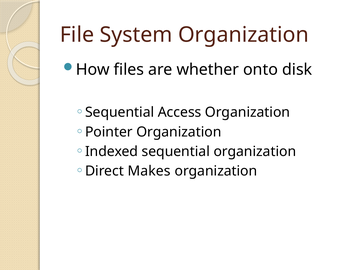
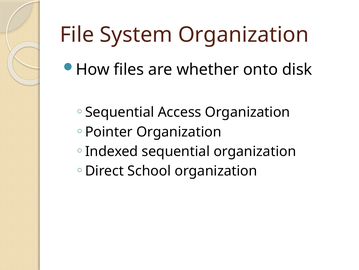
Makes: Makes -> School (149, 171)
